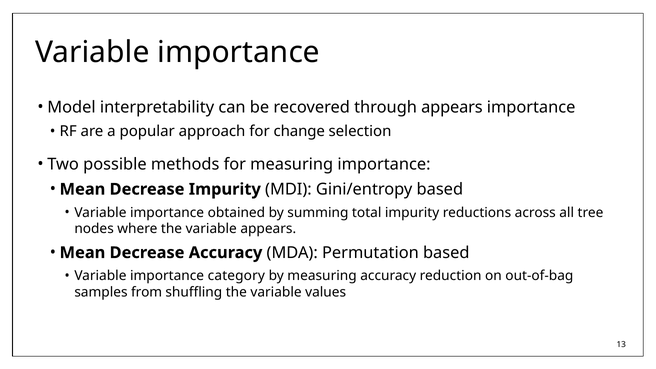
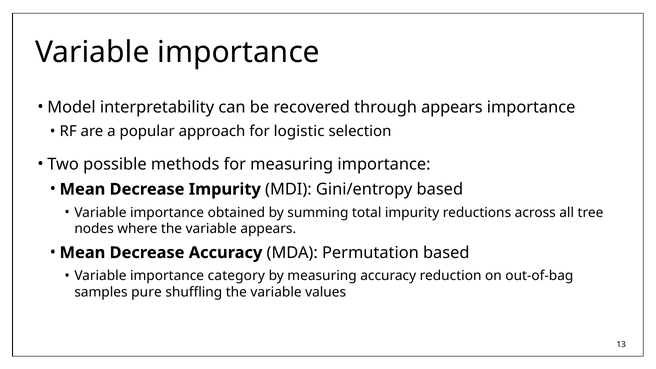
change: change -> logistic (299, 131)
from: from -> pure (146, 292)
